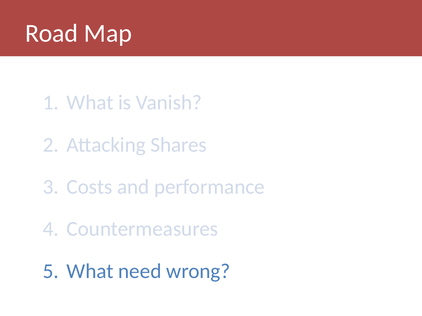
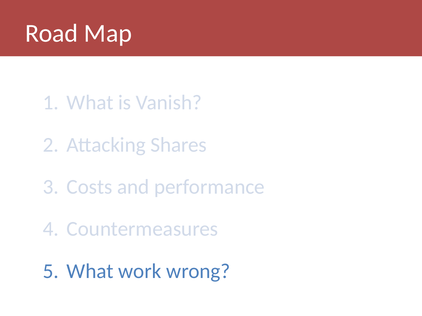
need: need -> work (140, 272)
